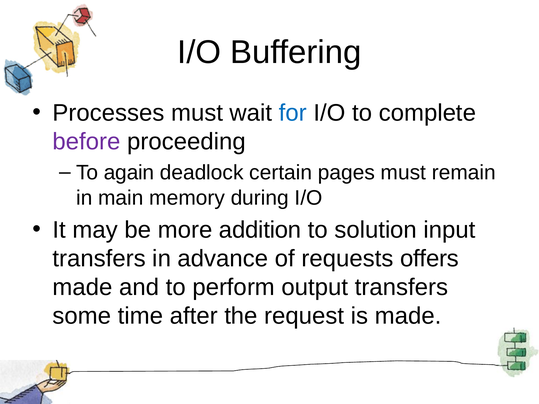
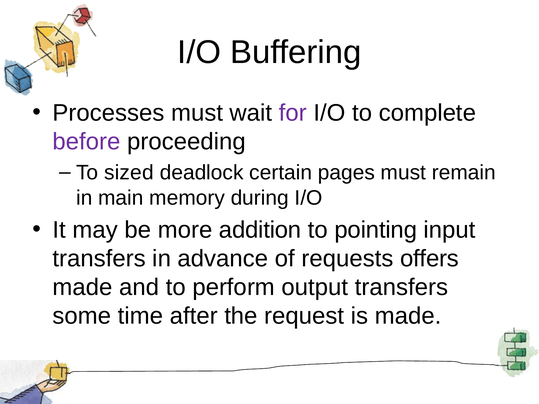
for colour: blue -> purple (293, 113)
again: again -> sized (129, 173)
solution: solution -> pointing (376, 230)
